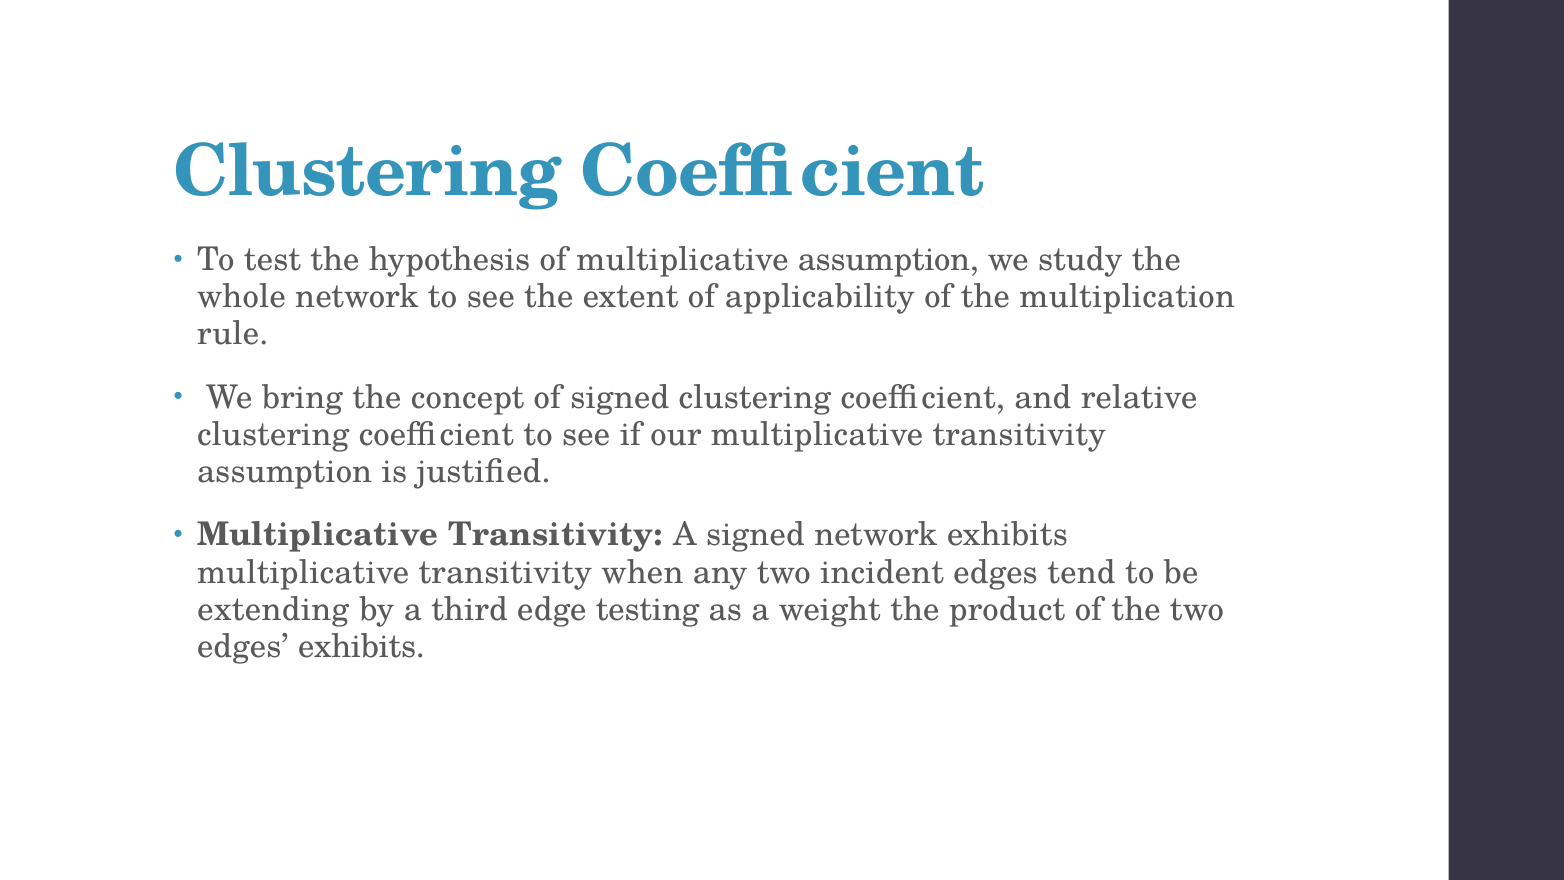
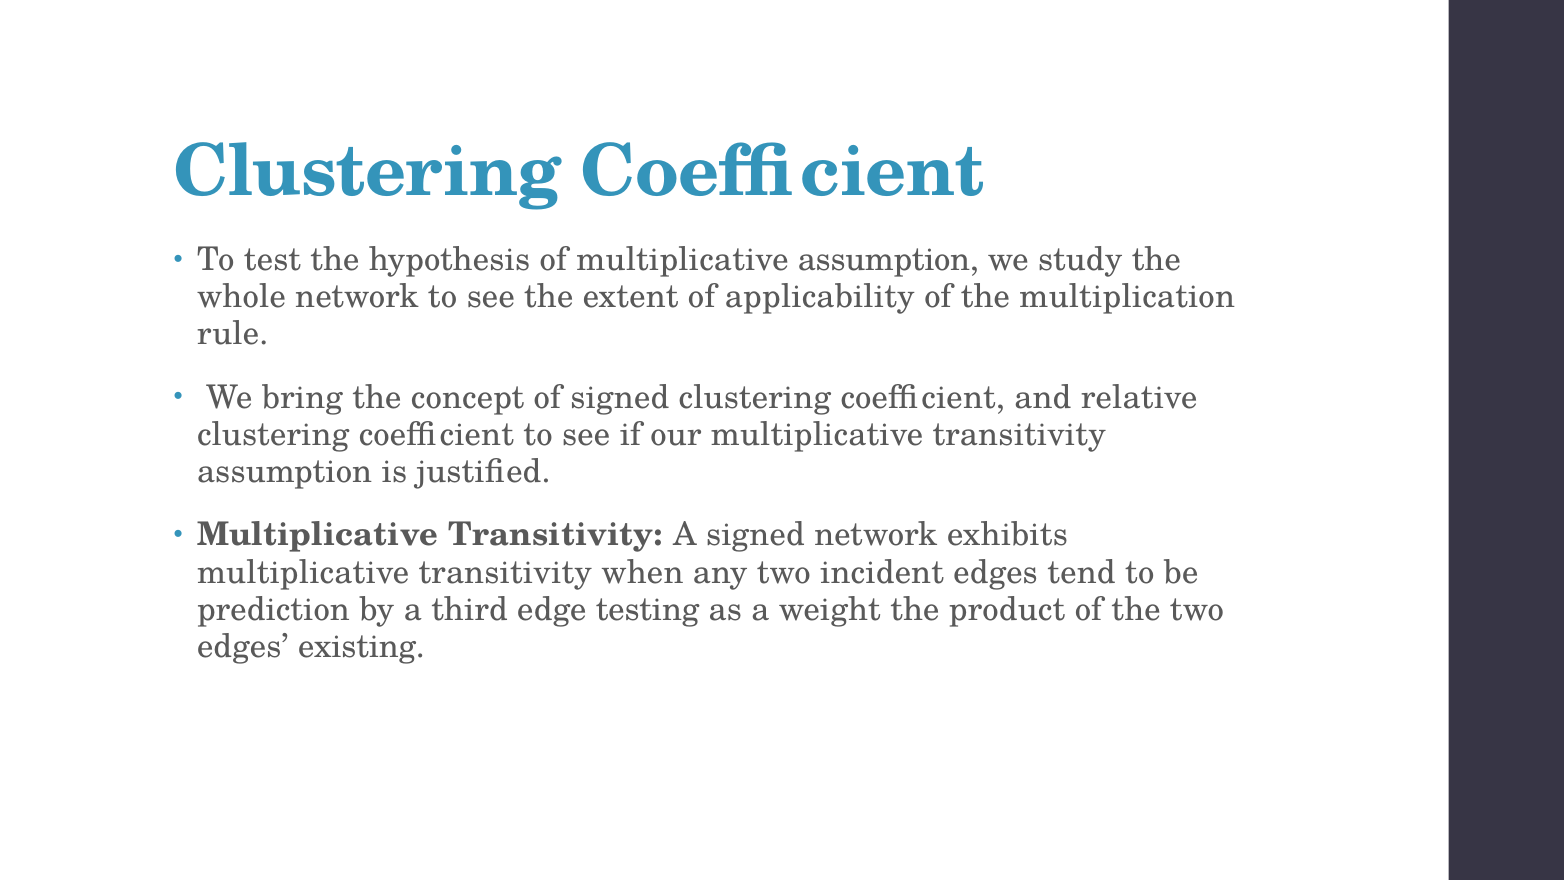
extending: extending -> prediction (273, 609)
edges exhibits: exhibits -> existing (361, 647)
